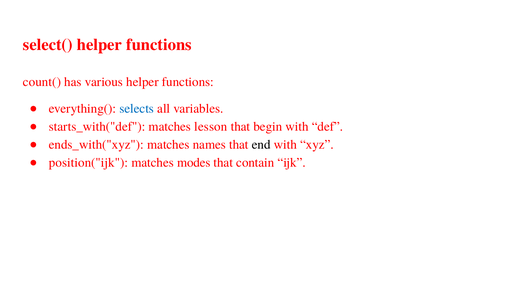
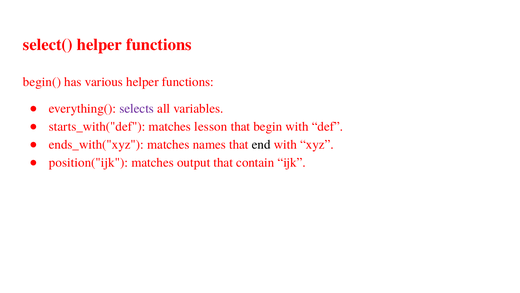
count(: count( -> begin( (42, 82)
selects colour: blue -> purple (137, 108)
modes: modes -> output (194, 162)
